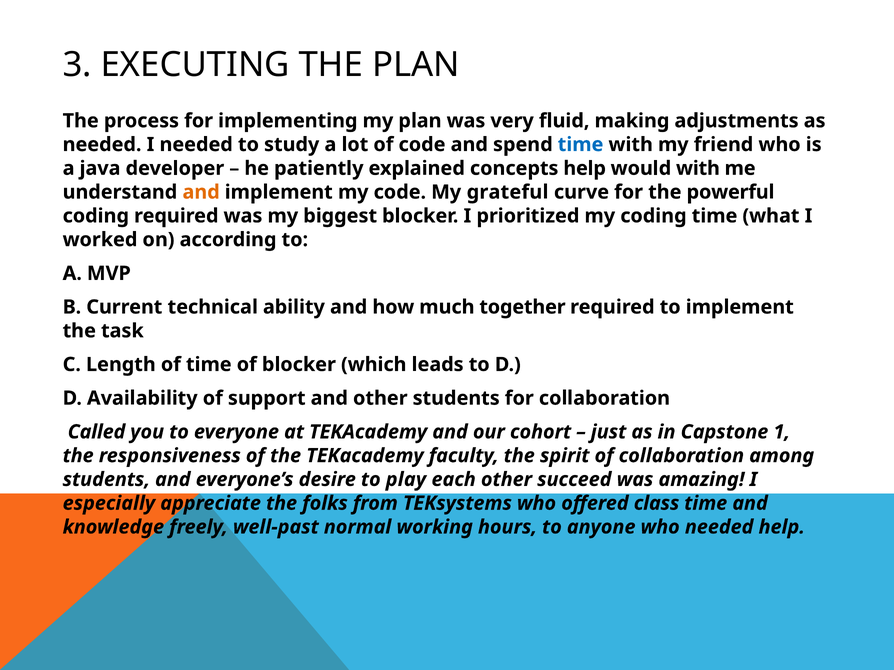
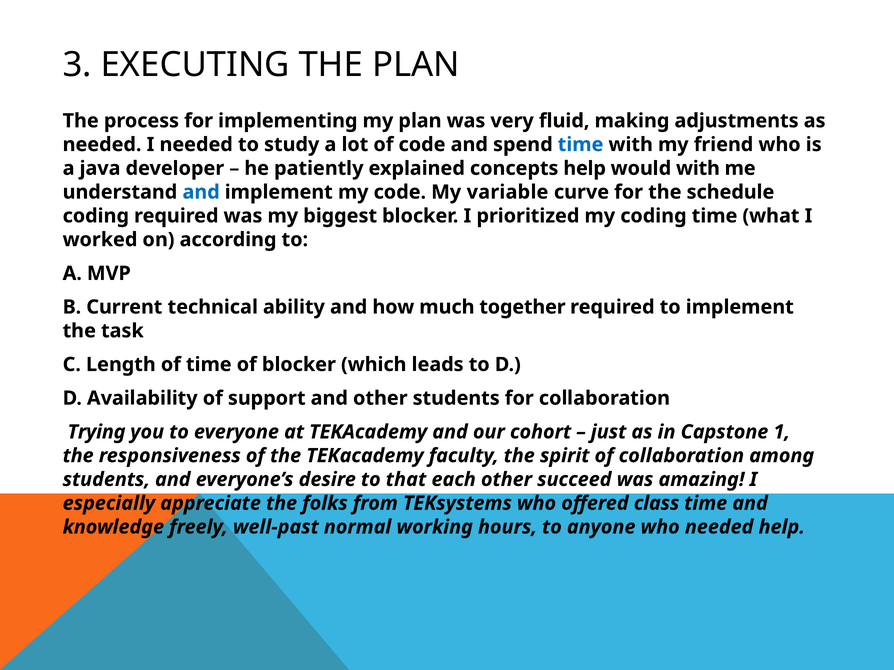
and colour: orange -> blue (201, 192)
grateful: grateful -> variable (508, 192)
powerful: powerful -> schedule (730, 192)
Called: Called -> Trying (97, 432)
play: play -> that (406, 480)
